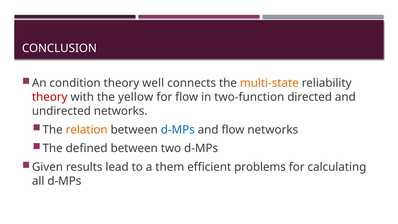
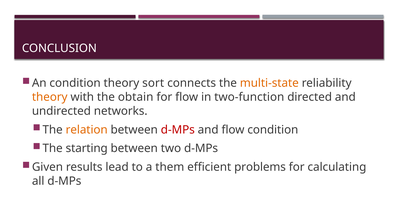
well: well -> sort (153, 83)
theory colour: red -> orange (50, 97)
yellow: yellow -> obtain (136, 97)
d-MPs colour: blue -> red (178, 130)
flow networks: networks -> condition (273, 130)
defined: defined -> starting (87, 148)
